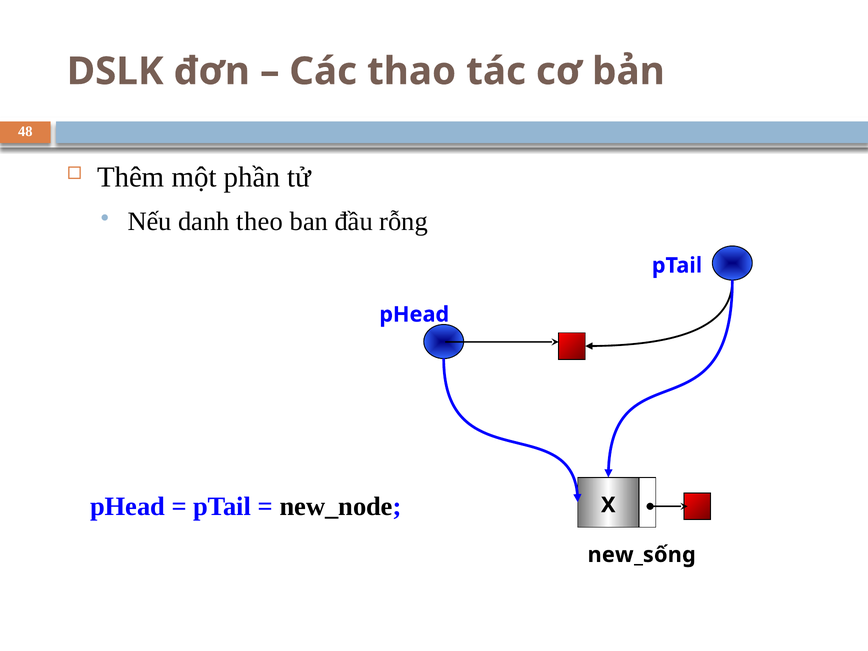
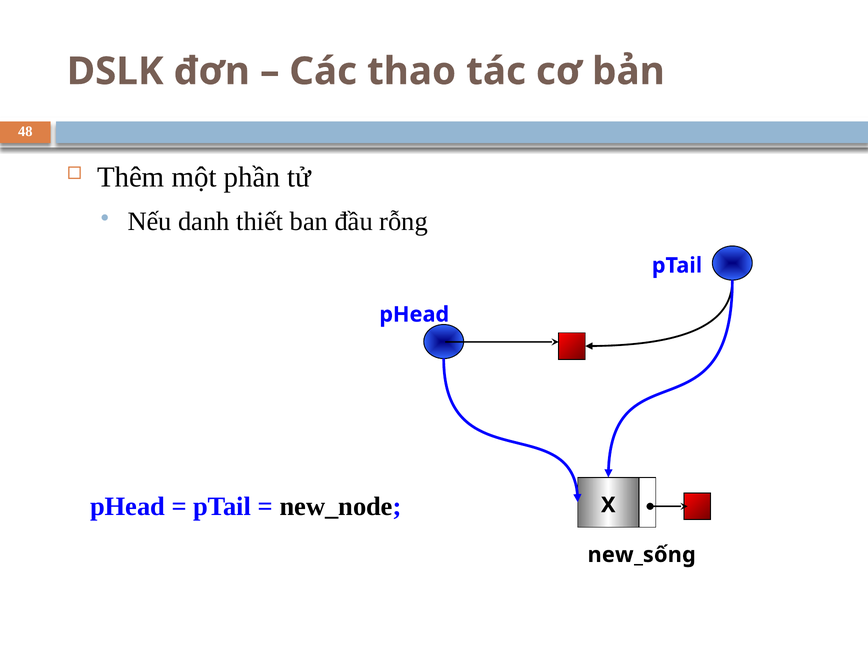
theo: theo -> thiết (260, 222)
